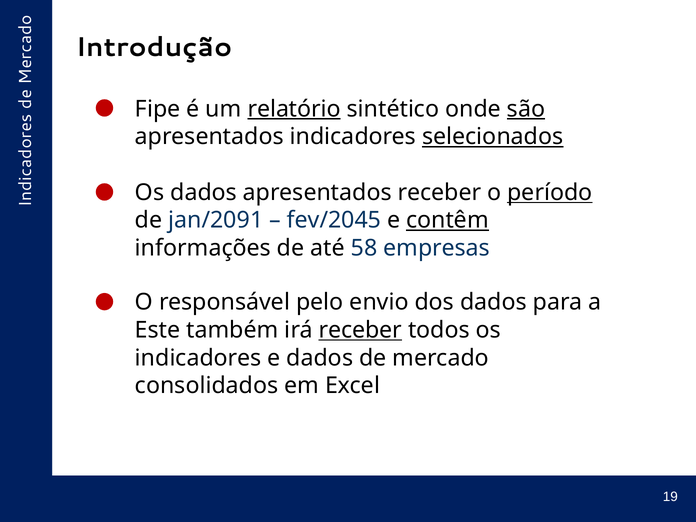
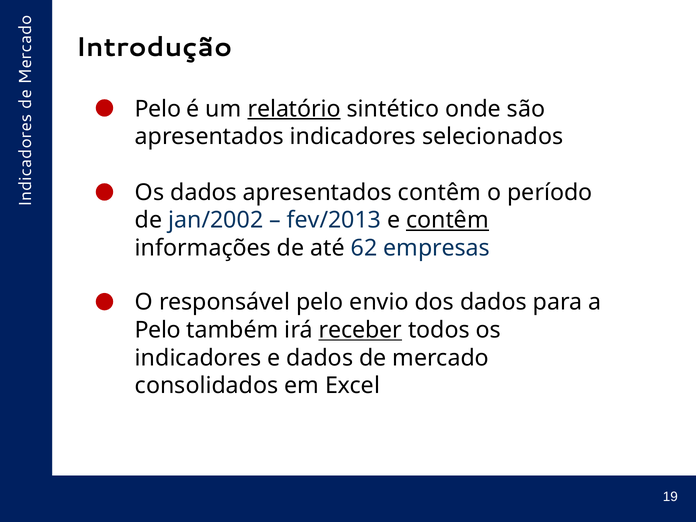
Fipe: Fipe -> Pelo (158, 109)
são underline: present -> none (526, 109)
selecionados underline: present -> none (493, 137)
apresentados receber: receber -> contêm (439, 192)
período underline: present -> none (550, 192)
jan/2091: jan/2091 -> jan/2002 (216, 220)
fev/2045: fev/2045 -> fev/2013 (334, 220)
58: 58 -> 62 (364, 248)
Este: Este -> Pelo (158, 330)
